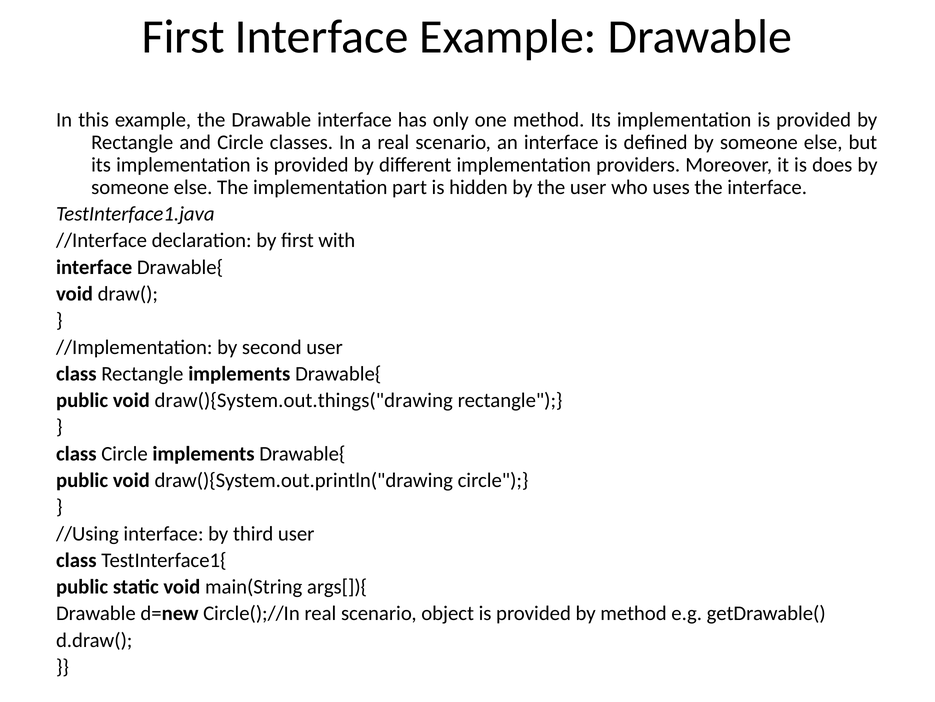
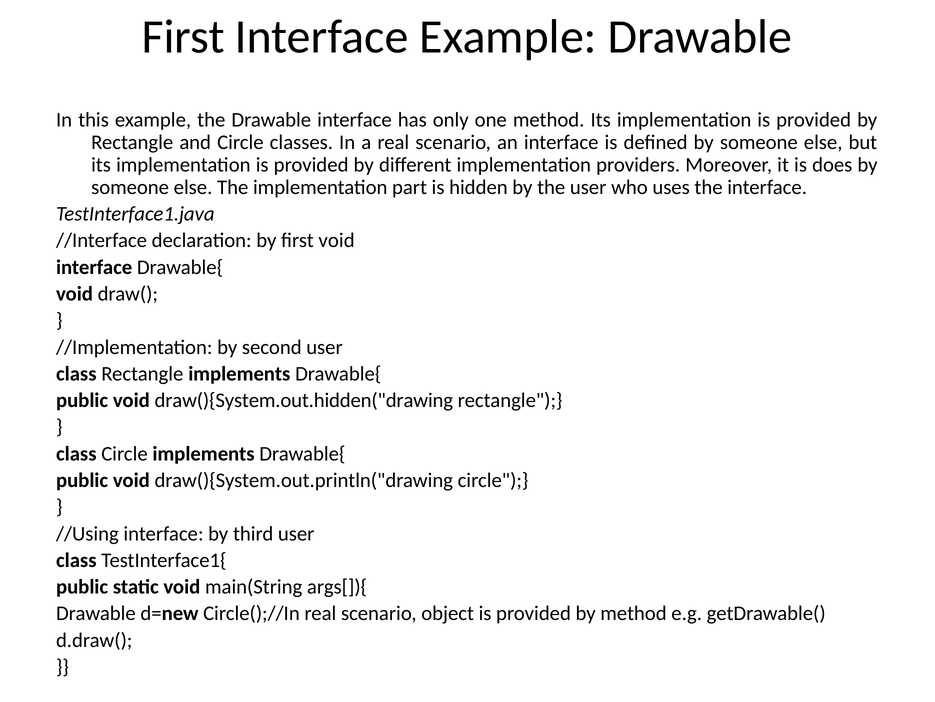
first with: with -> void (337, 240)
draw(){System.out.things("drawing: draw(){System.out.things("drawing -> draw(){System.out.hidden("drawing (304, 400)
